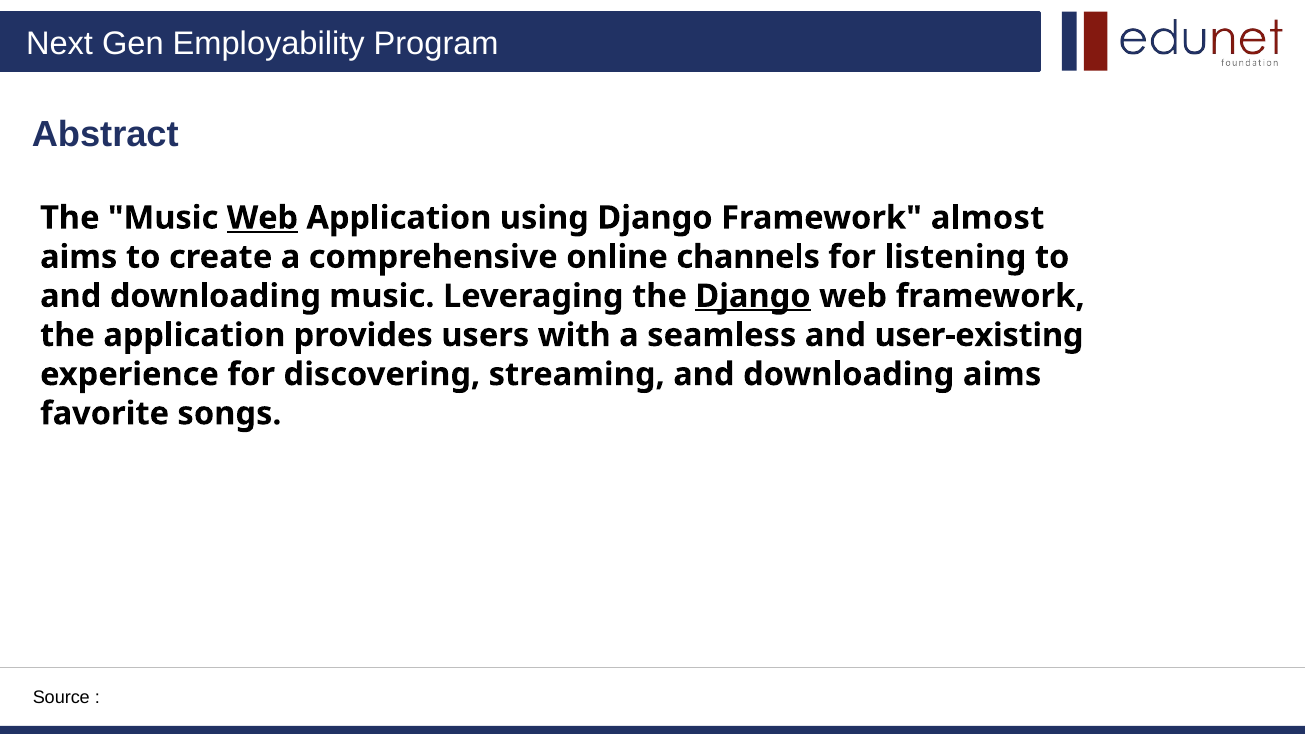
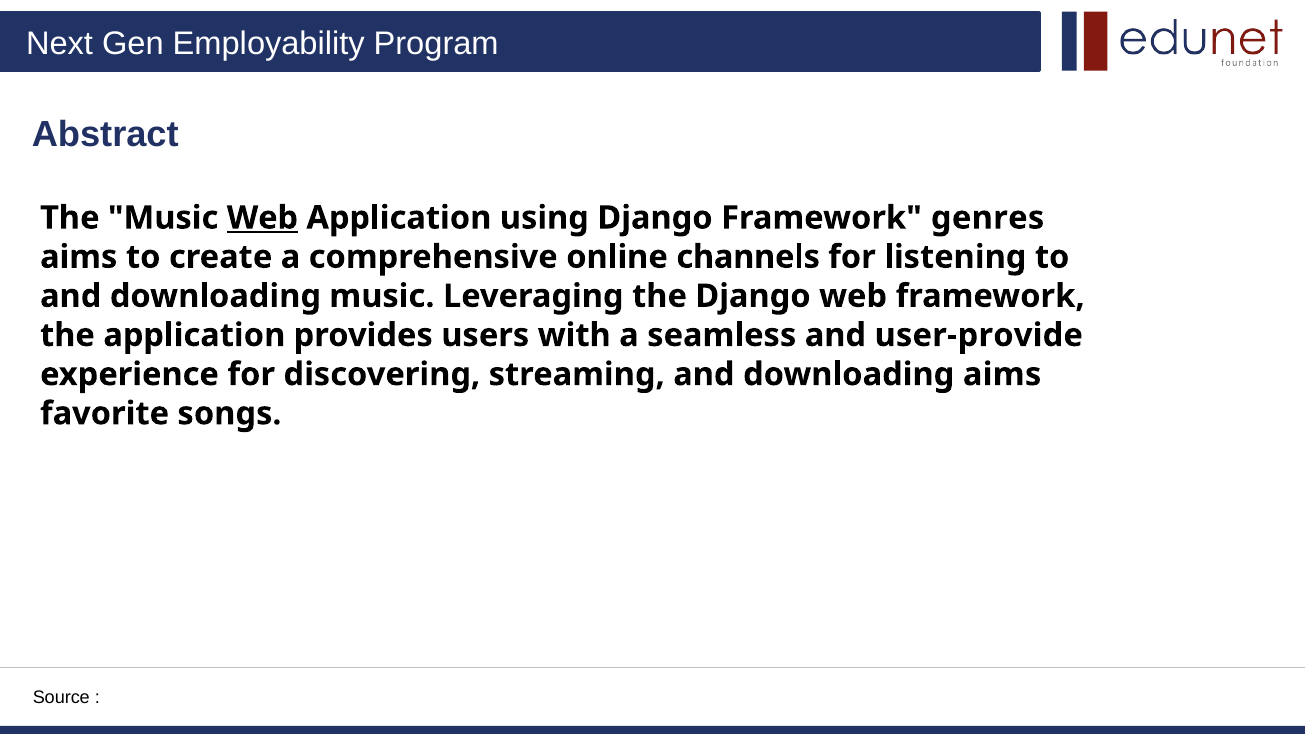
almost: almost -> genres (988, 218)
Django underline: present -> none (753, 296)
user-existing: user-existing -> user-provide (979, 335)
